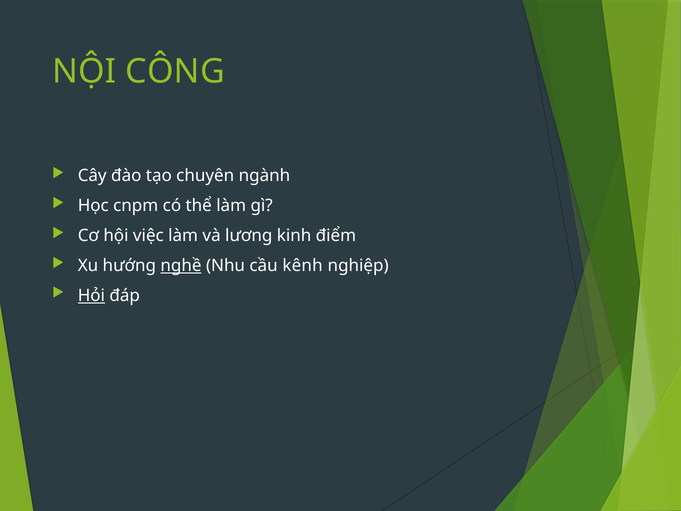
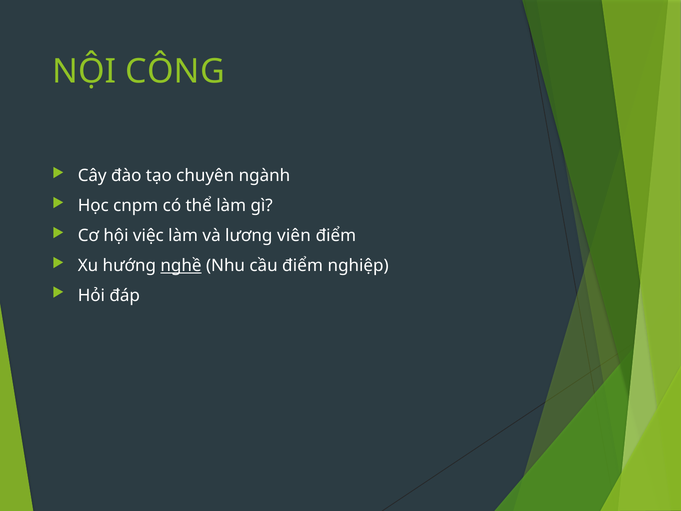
kinh: kinh -> viên (294, 236)
cầu kênh: kênh -> điểm (303, 265)
Hỏi underline: present -> none (91, 295)
